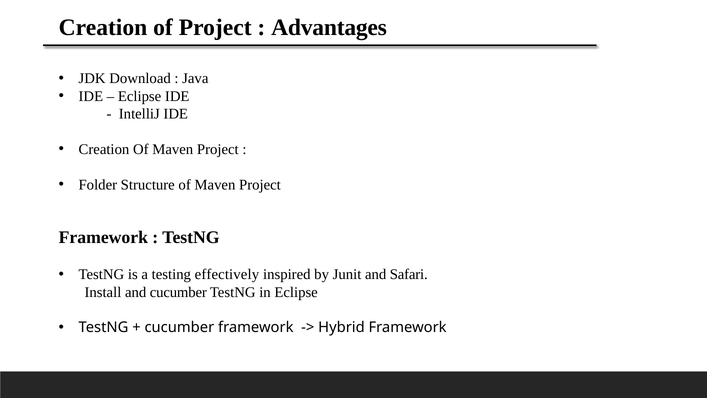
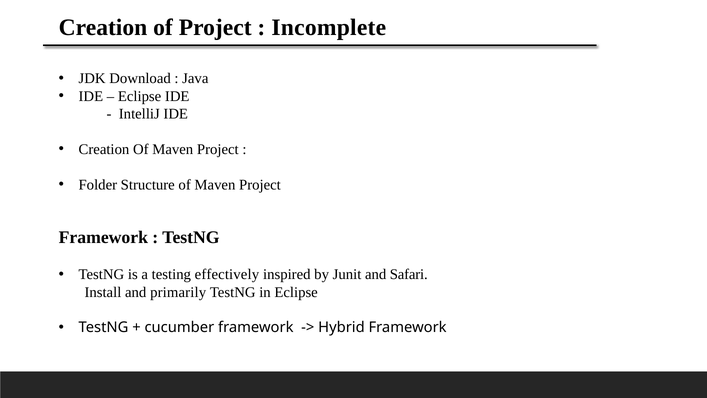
Advantages: Advantages -> Incomplete (329, 28)
and cucumber: cucumber -> primarily (178, 292)
